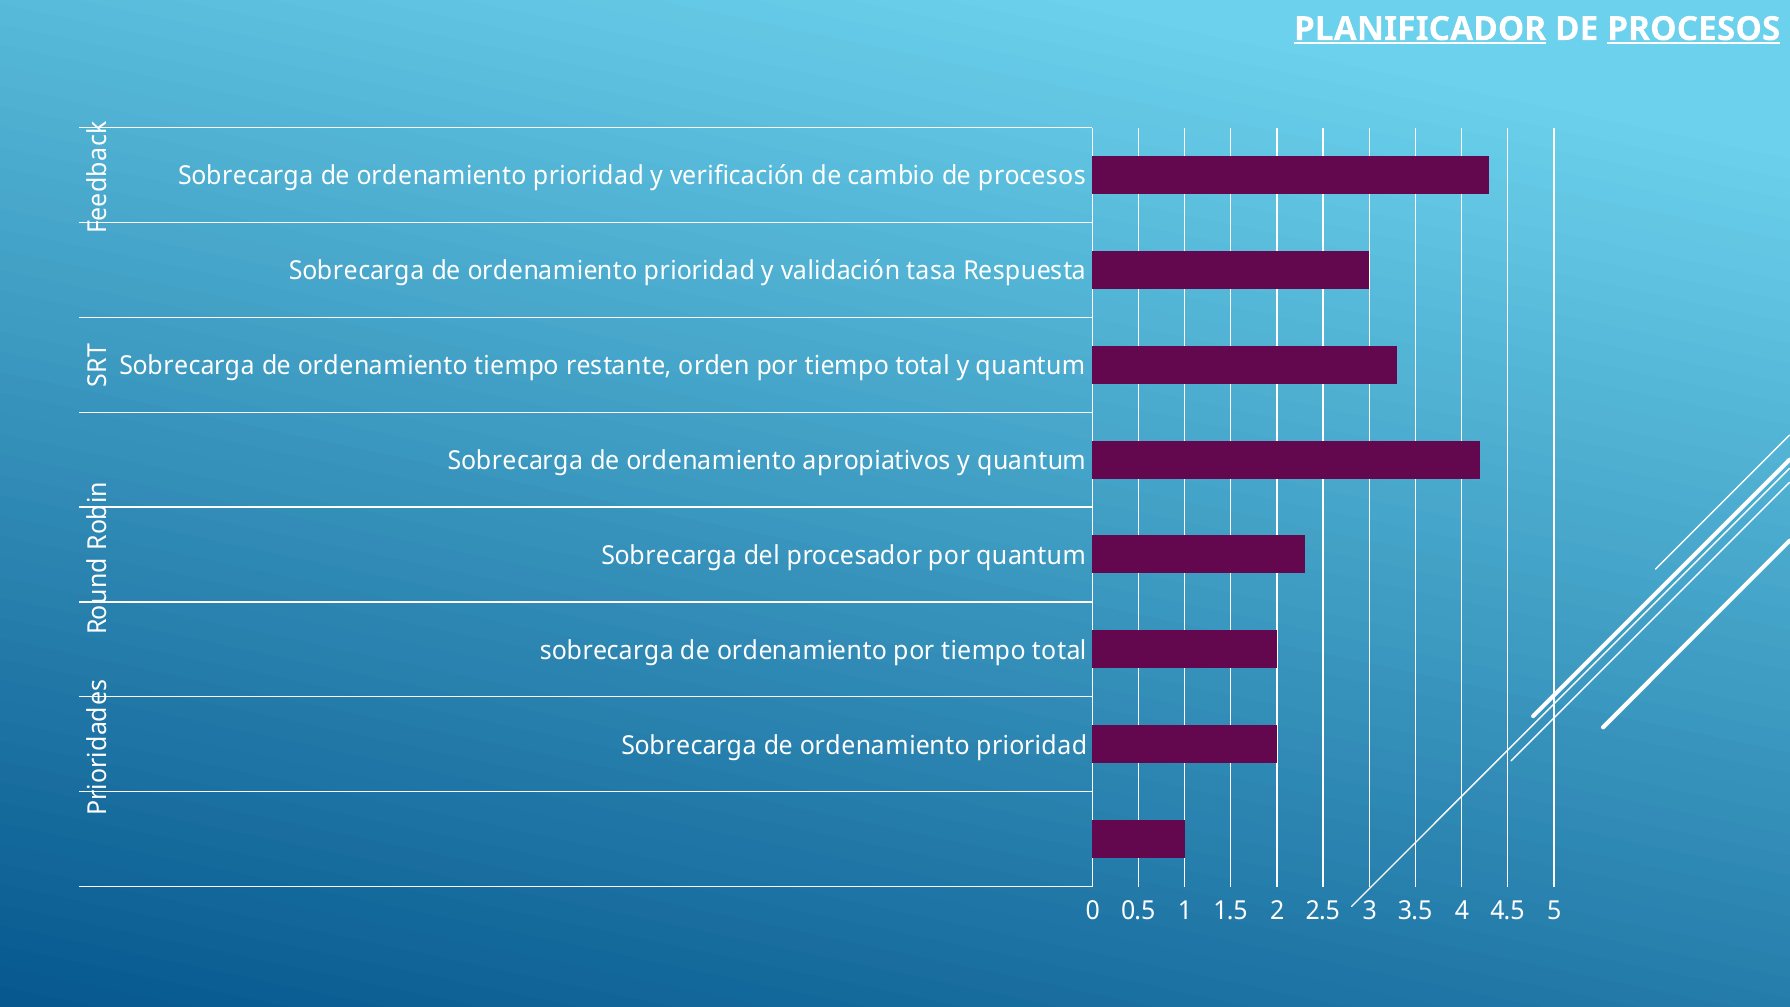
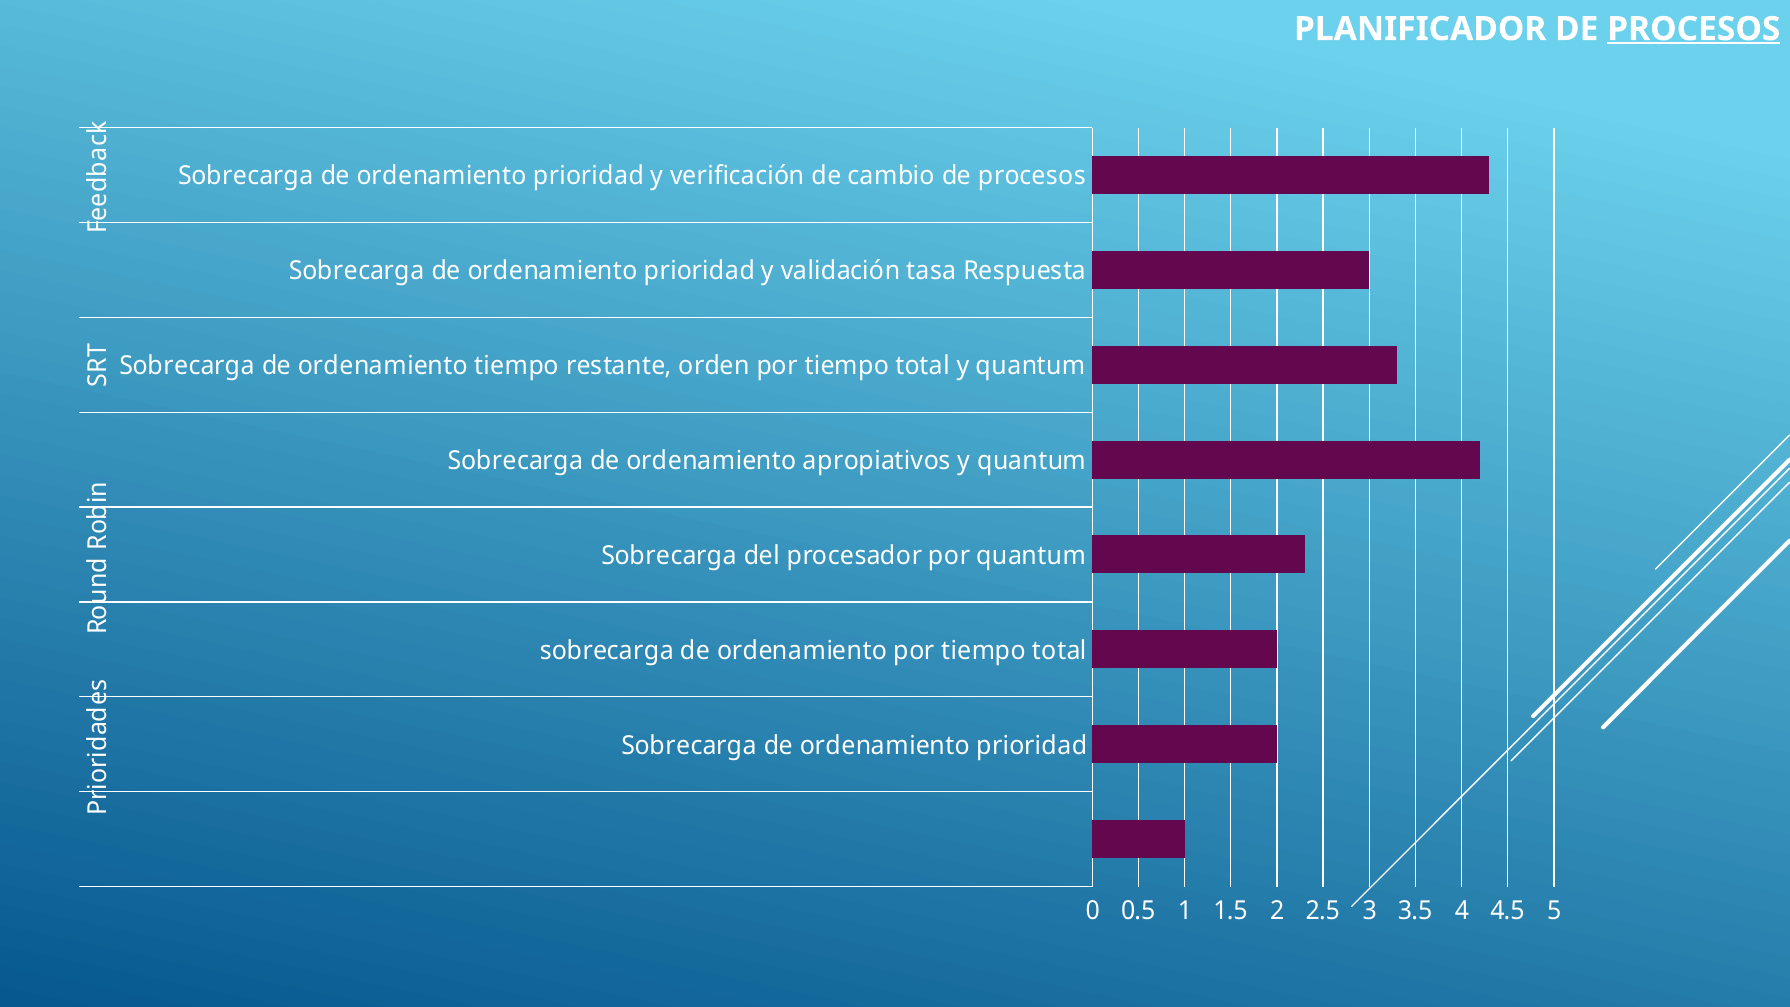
PLANIFICADOR underline: present -> none (1420, 29)
